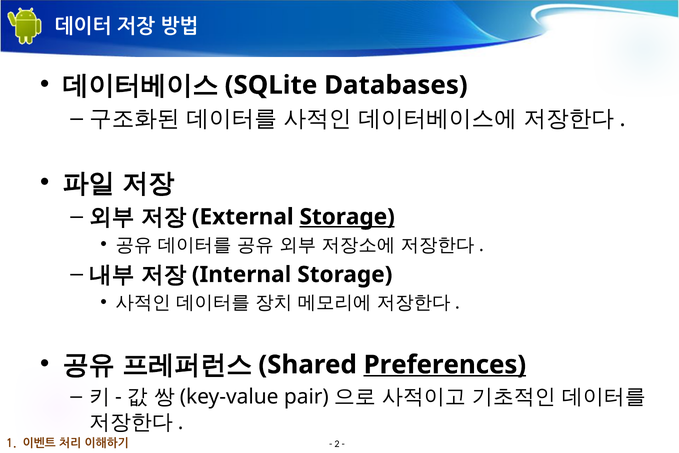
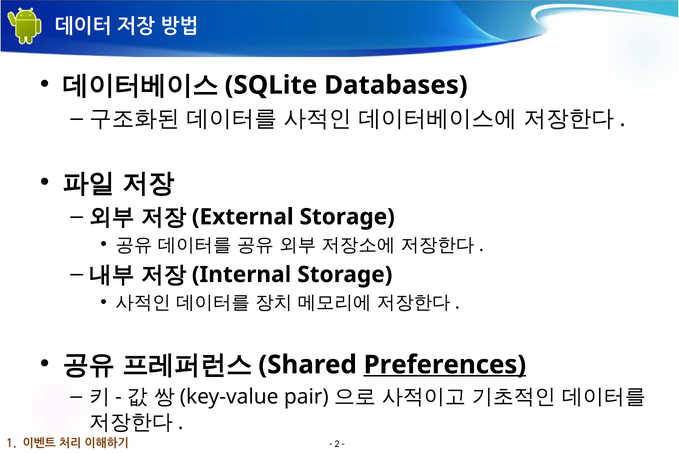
Storage underline: present -> none (347, 217)
